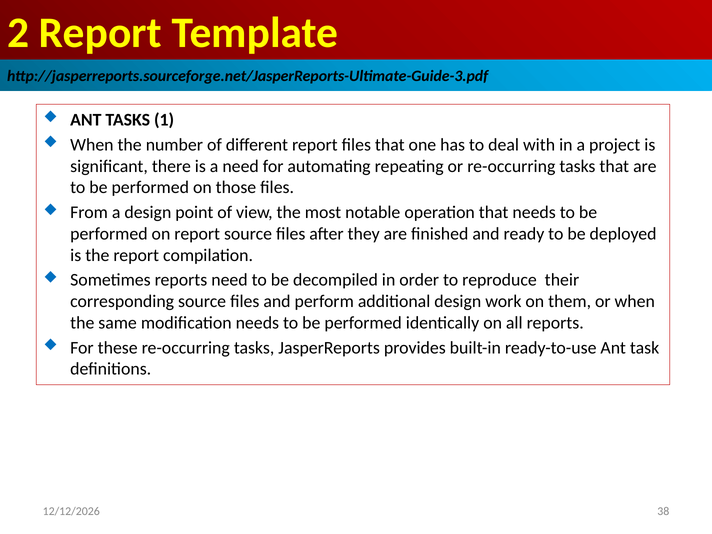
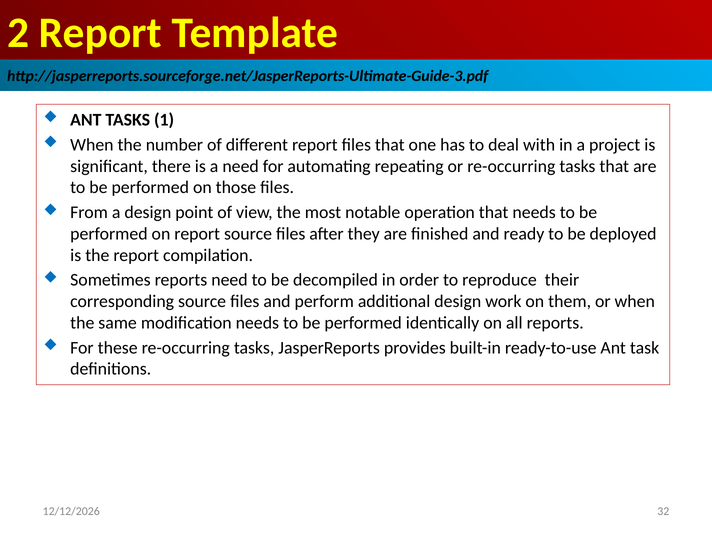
38: 38 -> 32 (663, 511)
